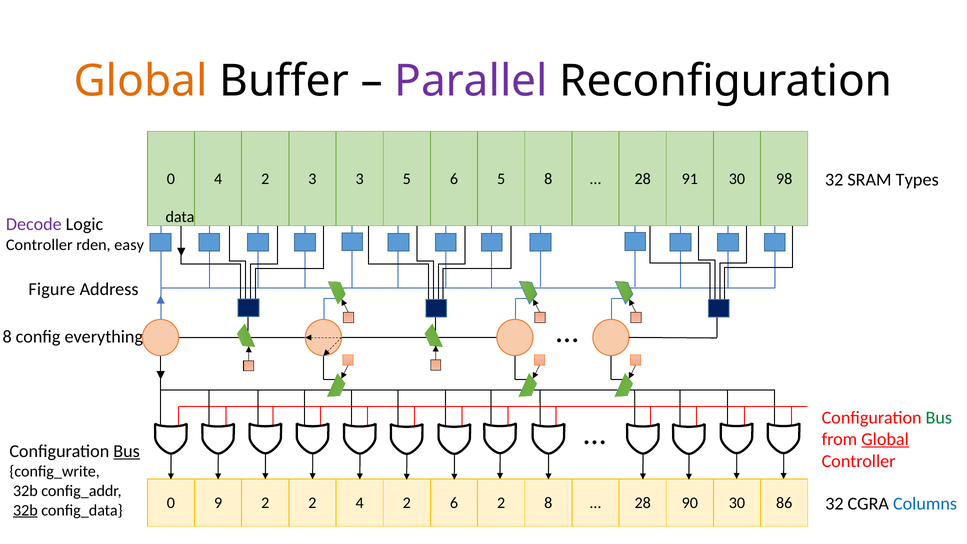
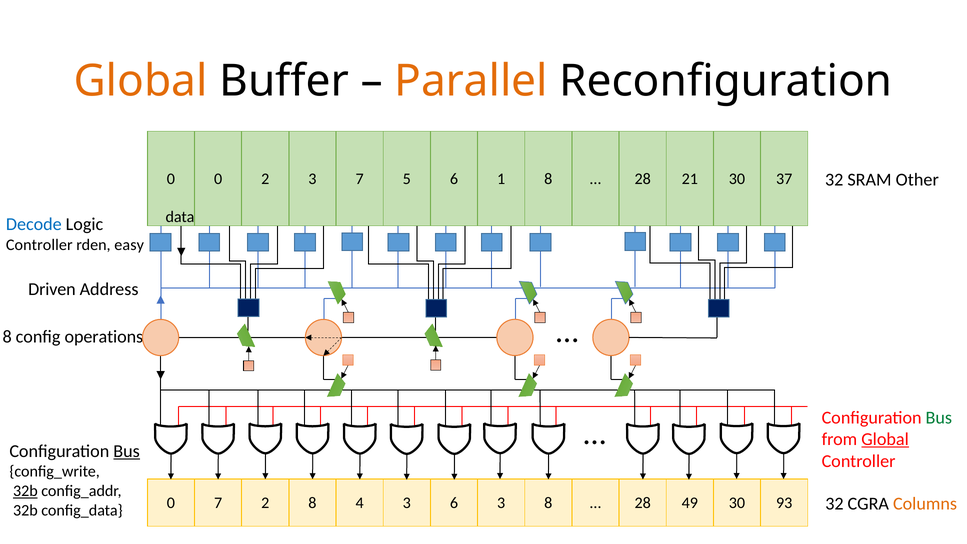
Parallel colour: purple -> orange (471, 81)
0 4: 4 -> 0 (218, 179)
3 3: 3 -> 7 (360, 179)
6 5: 5 -> 1 (501, 179)
91: 91 -> 21 (690, 179)
98: 98 -> 37 (784, 179)
Types: Types -> Other (917, 180)
Decode colour: purple -> blue (34, 224)
Figure: Figure -> Driven (52, 289)
everything: everything -> operations (104, 337)
32b underline: none -> present (25, 491)
0 9: 9 -> 7 (218, 503)
2 2: 2 -> 8 (312, 503)
2: 2 -> 3 (407, 503)
6 2: 2 -> 3 (501, 503)
90: 90 -> 49 (690, 503)
86: 86 -> 93 (784, 503)
Columns colour: blue -> orange (925, 504)
32b underline: present -> none (25, 510)
